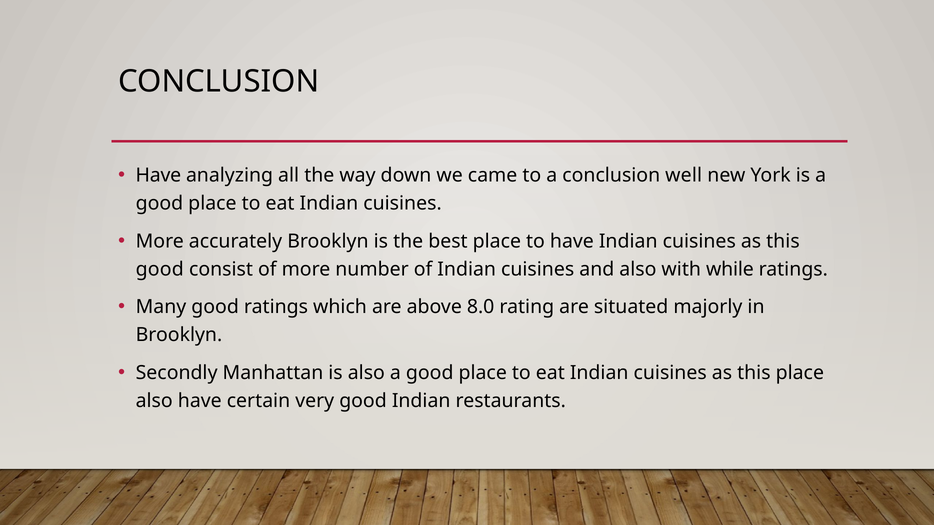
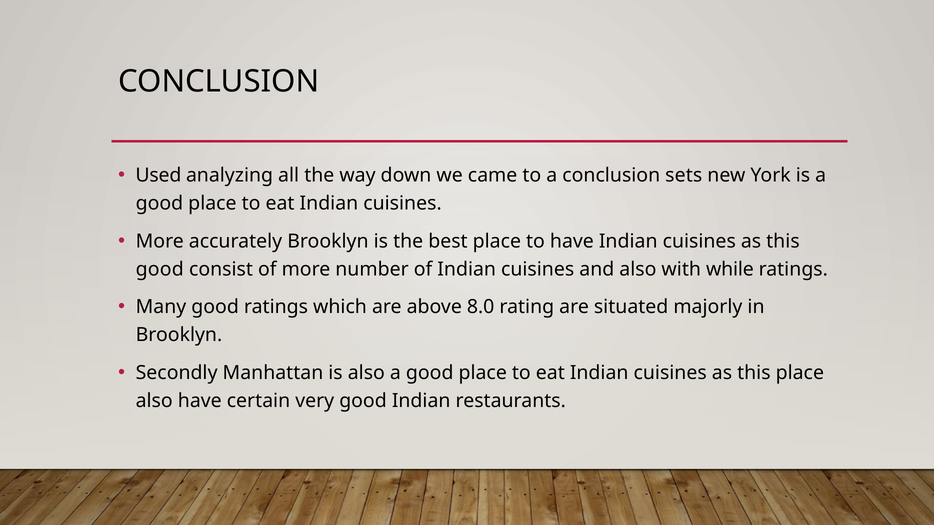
Have: Have -> Used (158, 176)
well: well -> sets (684, 176)
